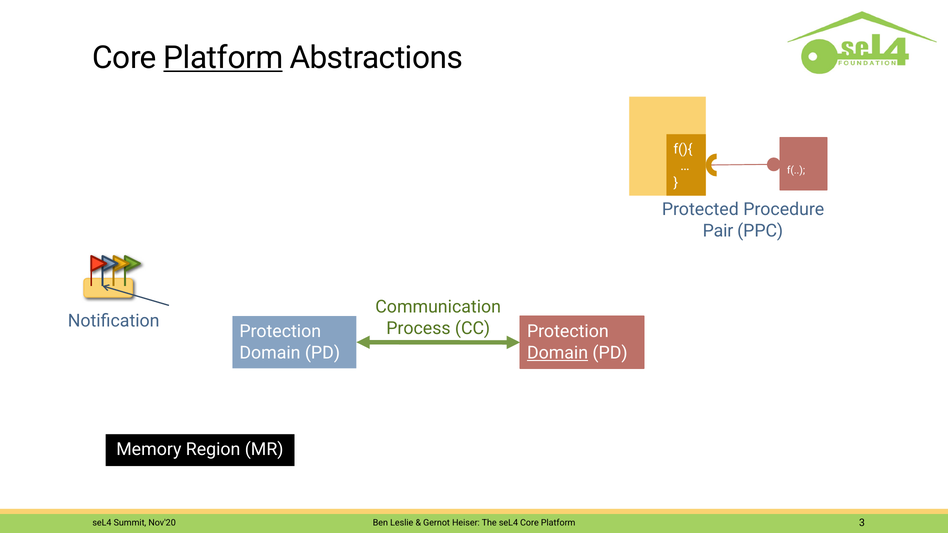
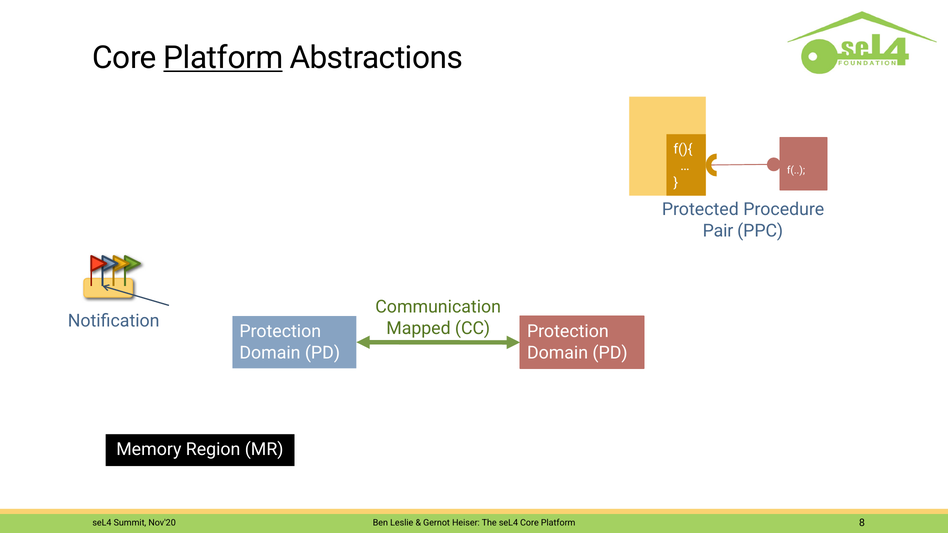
Process: Process -> Mapped (418, 328)
Domain underline: present -> none (558, 353)
3: 3 -> 8 (862, 523)
